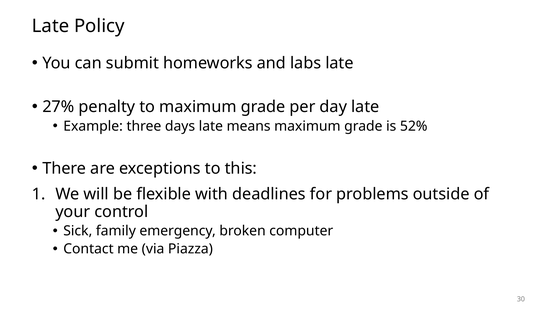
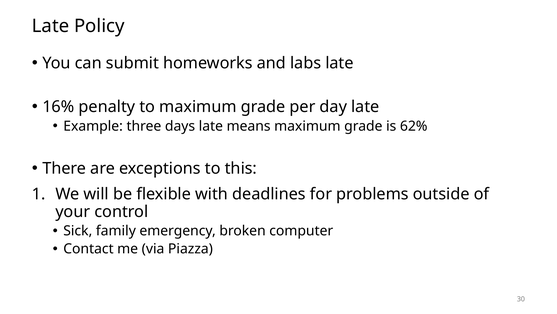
27%: 27% -> 16% (58, 107)
52%: 52% -> 62% (414, 126)
